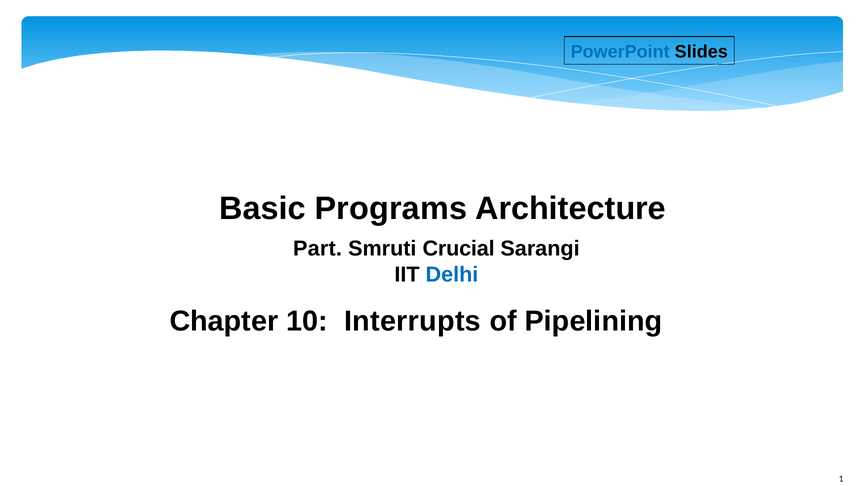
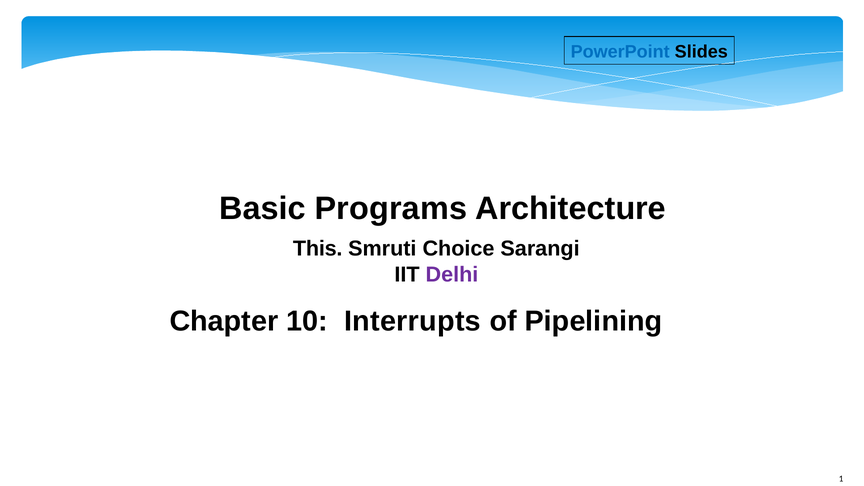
Part: Part -> This (318, 249)
Crucial: Crucial -> Choice (458, 249)
Delhi colour: blue -> purple (452, 275)
